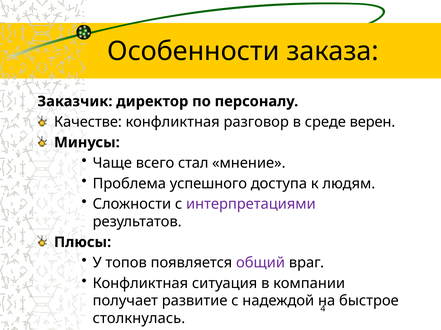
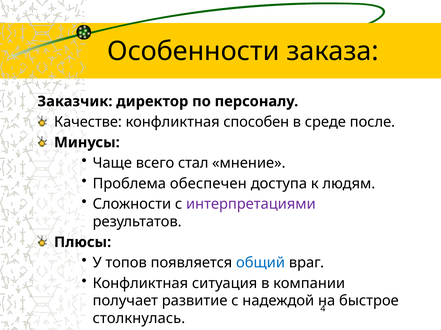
разговор: разговор -> способен (256, 122)
верен: верен -> после (372, 122)
успешного: успешного -> обеспечен (208, 184)
общий colour: purple -> blue (261, 263)
